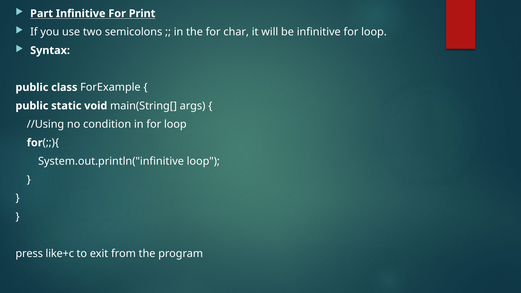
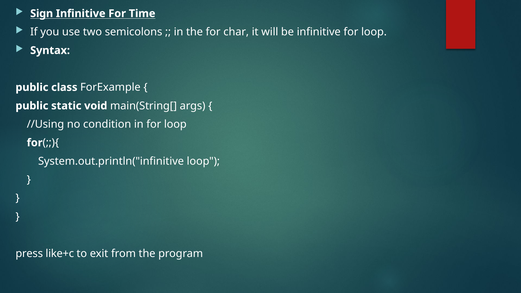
Part: Part -> Sign (42, 14)
Print: Print -> Time (142, 14)
